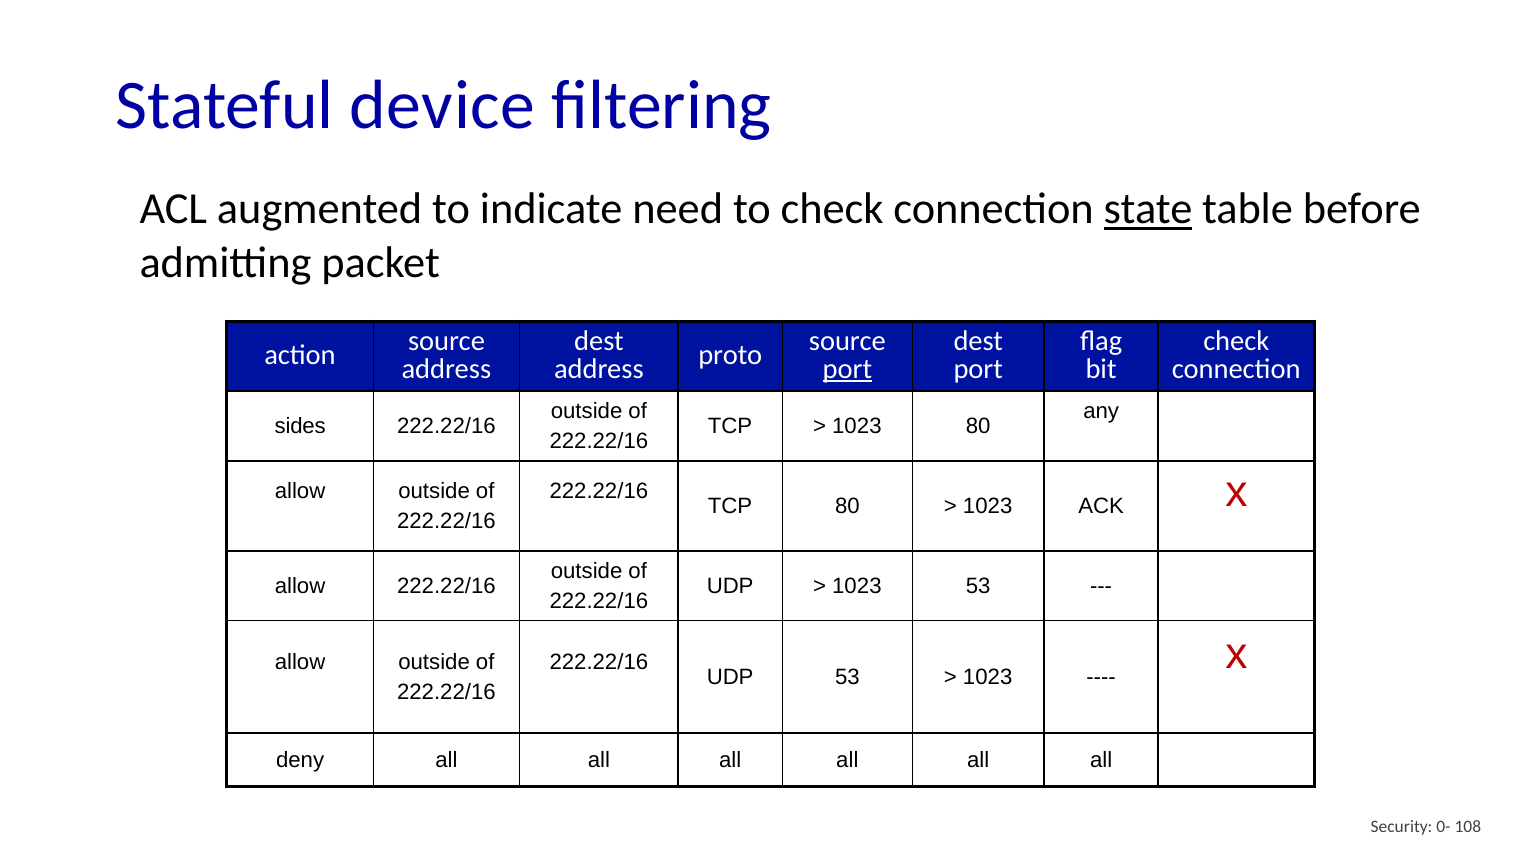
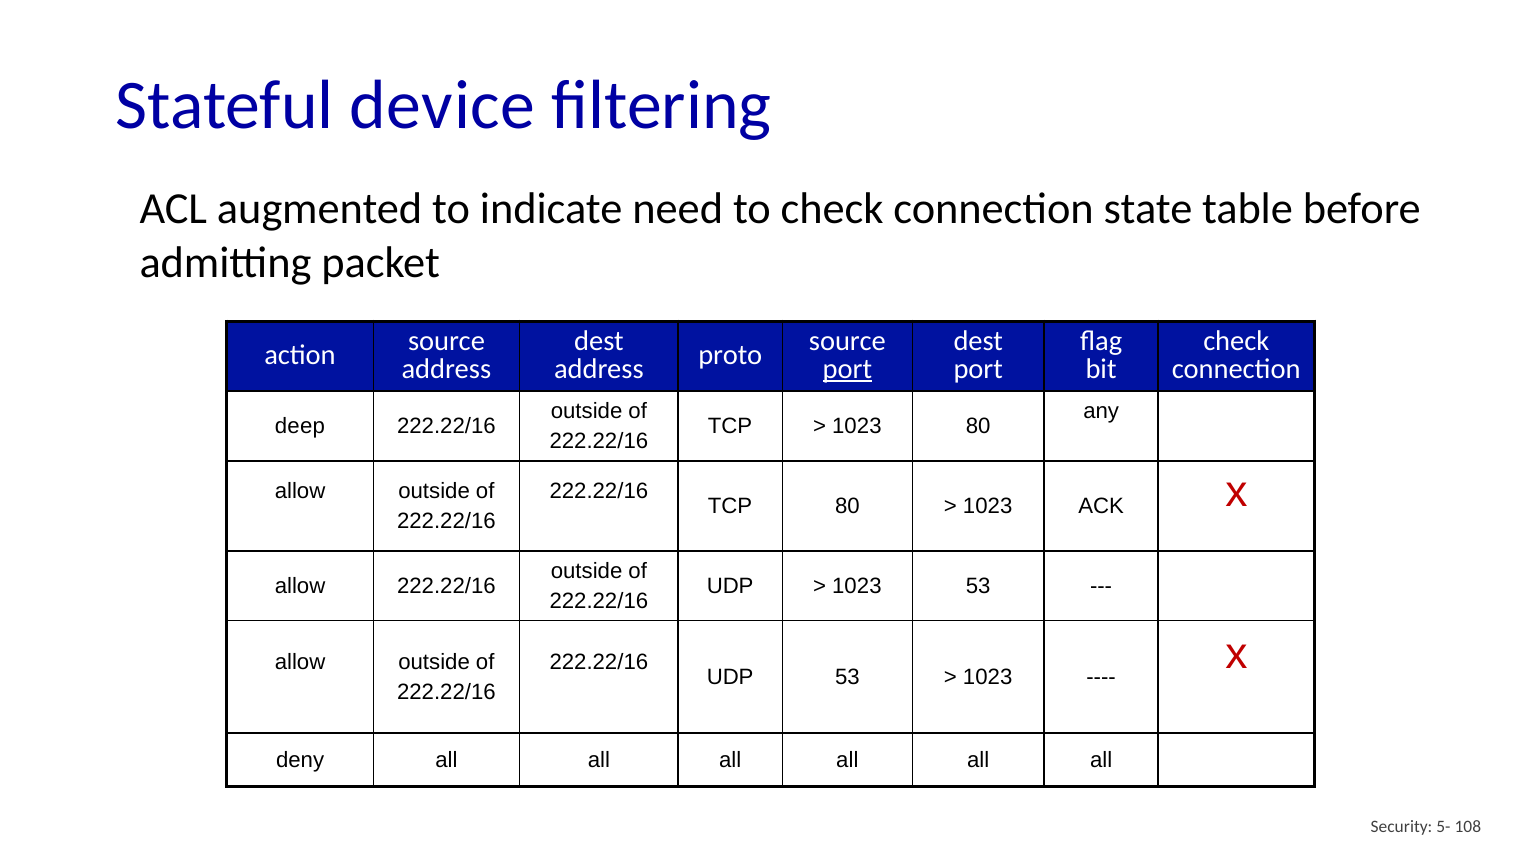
state underline: present -> none (1148, 209)
sides: sides -> deep (300, 427)
0-: 0- -> 5- (1443, 827)
